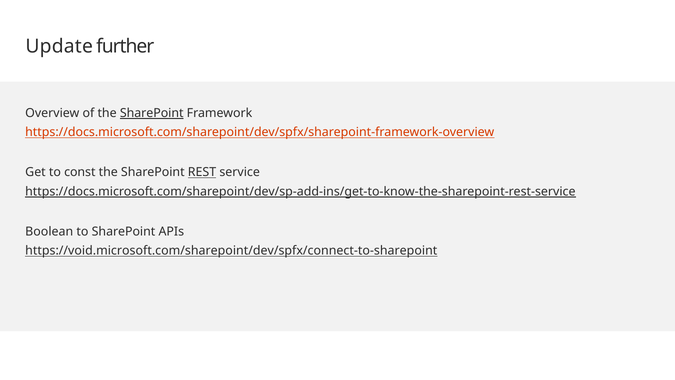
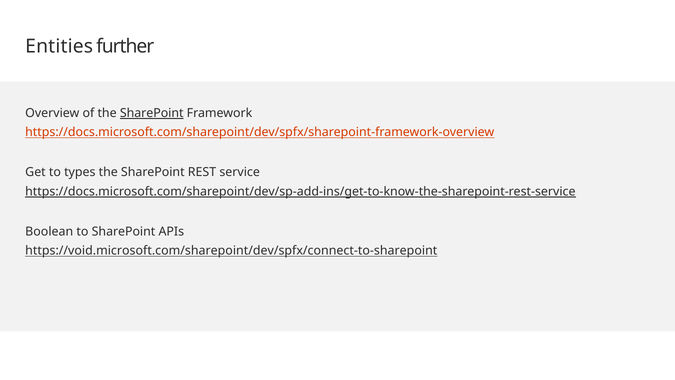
Update: Update -> Entities (59, 46)
const: const -> types (80, 172)
REST underline: present -> none (202, 172)
